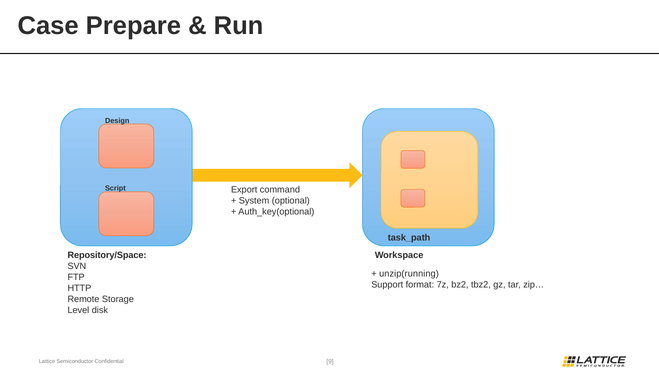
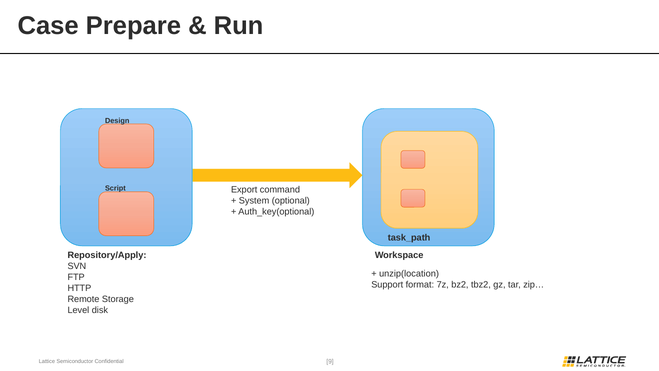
Repository/Space: Repository/Space -> Repository/Apply (107, 255)
unzip(running: unzip(running -> unzip(location (409, 273)
